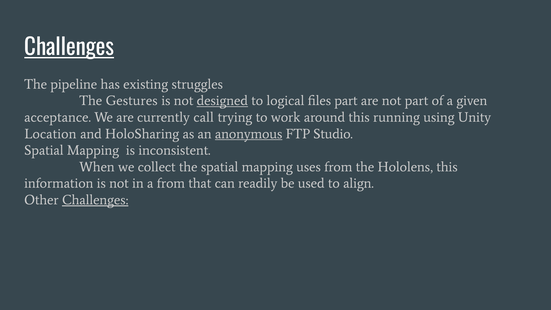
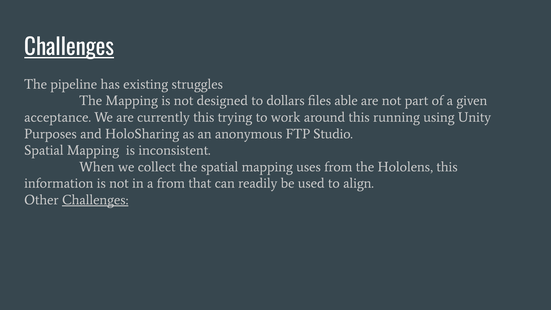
The Gestures: Gestures -> Mapping (132, 101)
designed underline: present -> none (222, 101)
logical: logical -> dollars (286, 101)
files part: part -> able (346, 101)
currently call: call -> this (204, 117)
Location: Location -> Purposes (50, 134)
anonymous underline: present -> none (249, 134)
